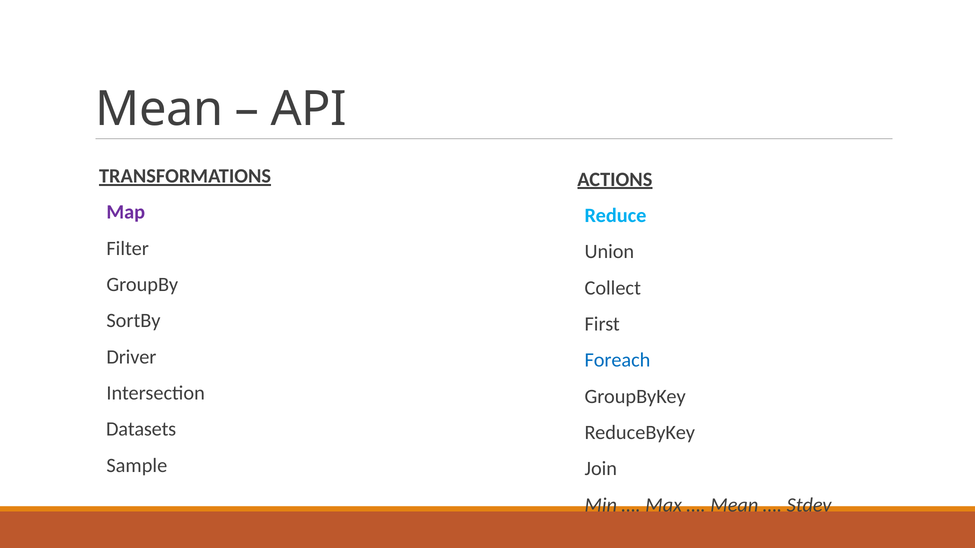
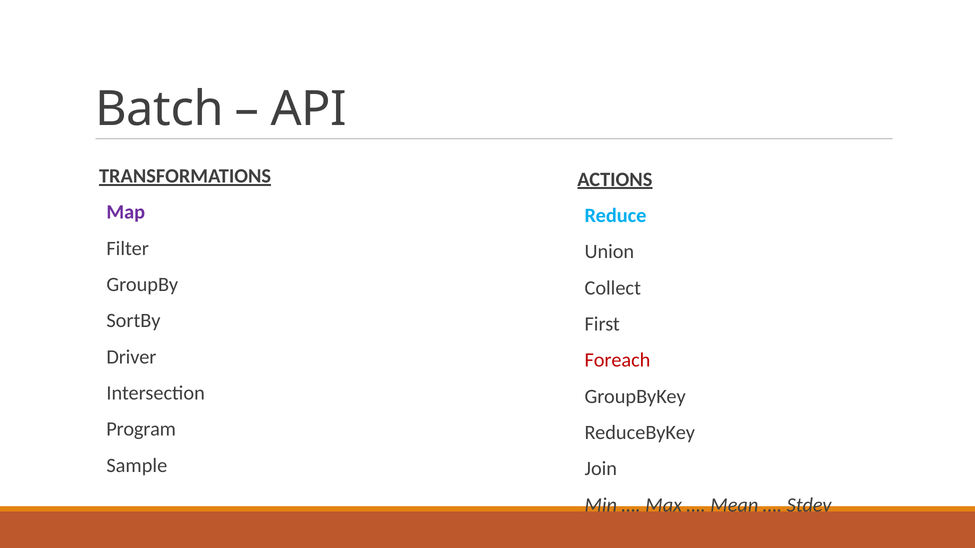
Mean: Mean -> Batch (159, 109)
Foreach colour: blue -> red (617, 360)
Datasets: Datasets -> Program (141, 430)
